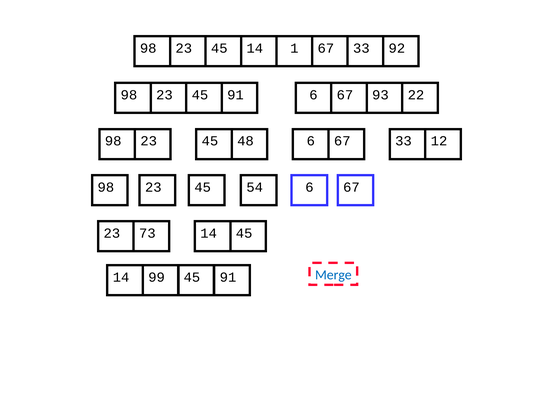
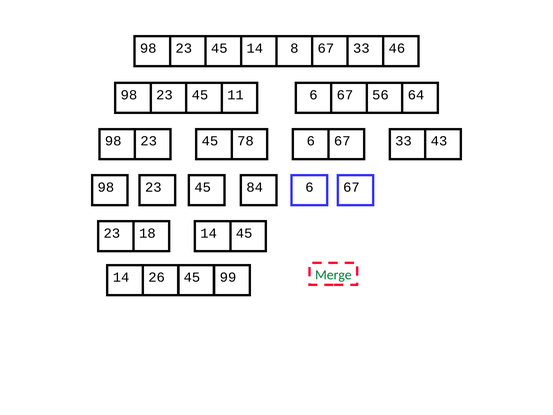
1: 1 -> 8 (294, 48)
92: 92 -> 46 (397, 48)
23 91: 91 -> 11 (235, 95)
93: 93 -> 56 (380, 95)
22: 22 -> 64 (416, 95)
48: 48 -> 78 (245, 141)
12: 12 -> 43 (439, 141)
54: 54 -> 84 (255, 187)
73: 73 -> 18 (147, 233)
Merge colour: blue -> green (333, 275)
99: 99 -> 26 (157, 277)
45 91: 91 -> 99 (228, 277)
